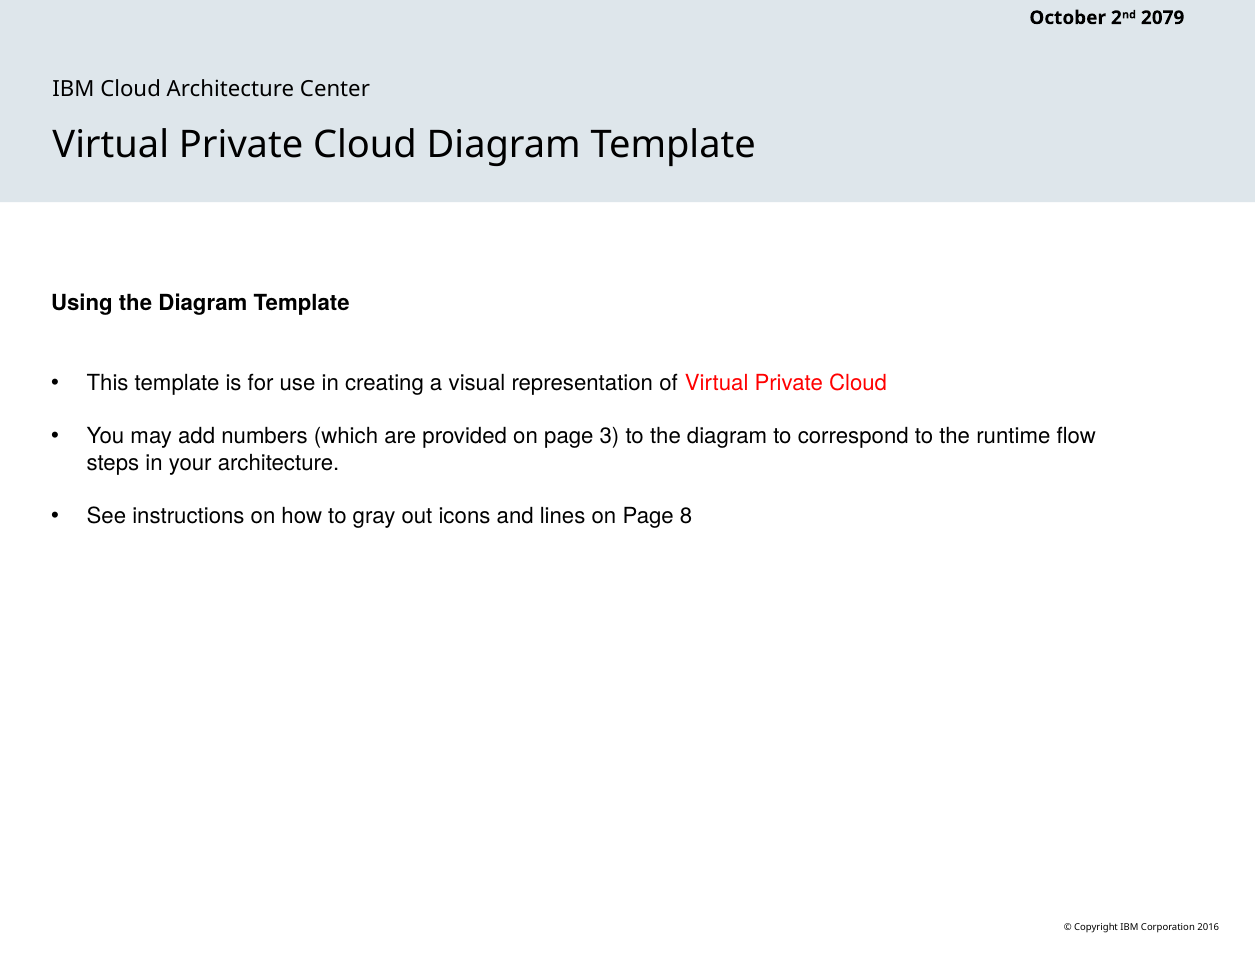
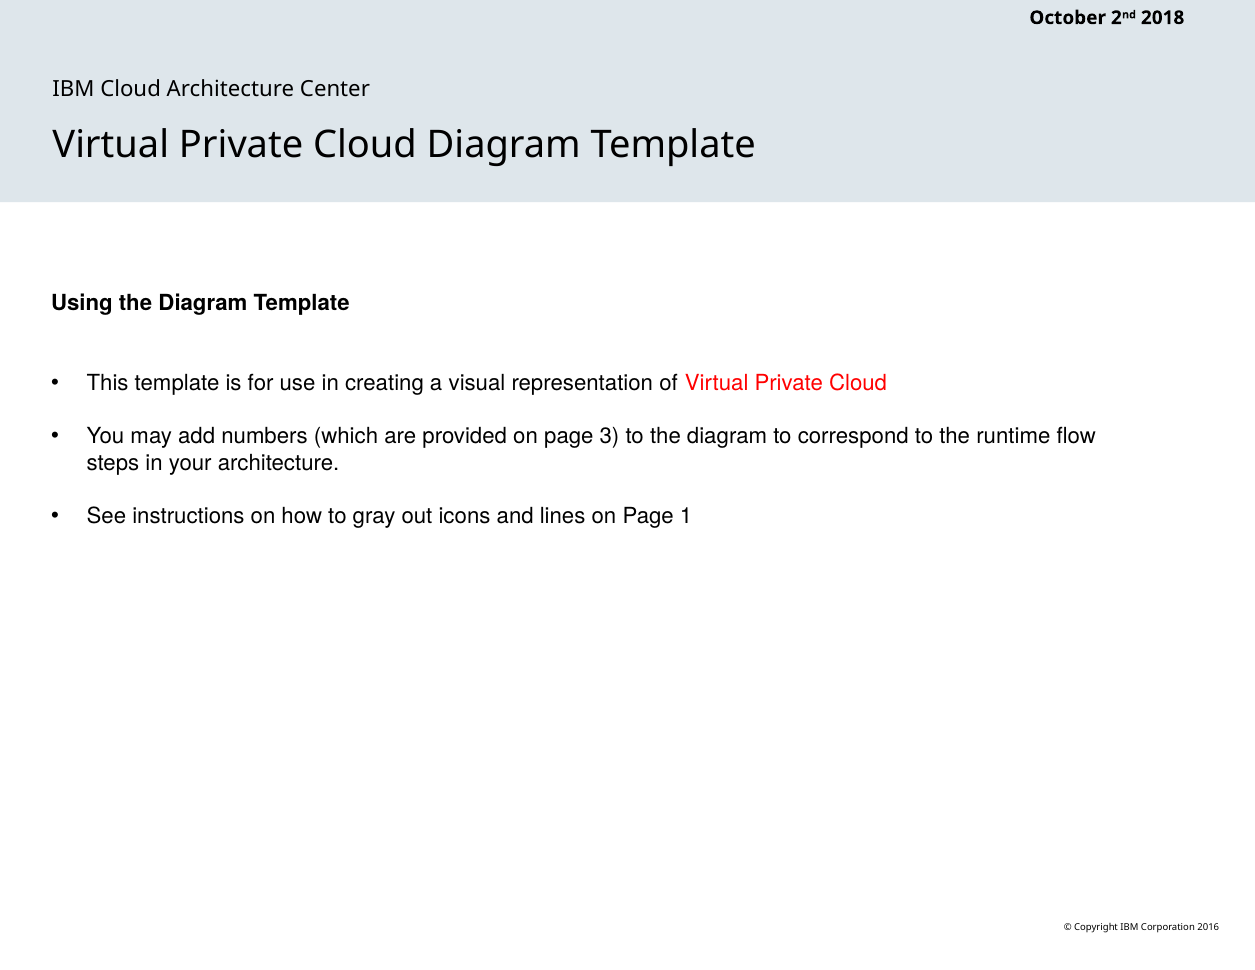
2079: 2079 -> 2018 (1163, 18)
8: 8 -> 1 (686, 516)
